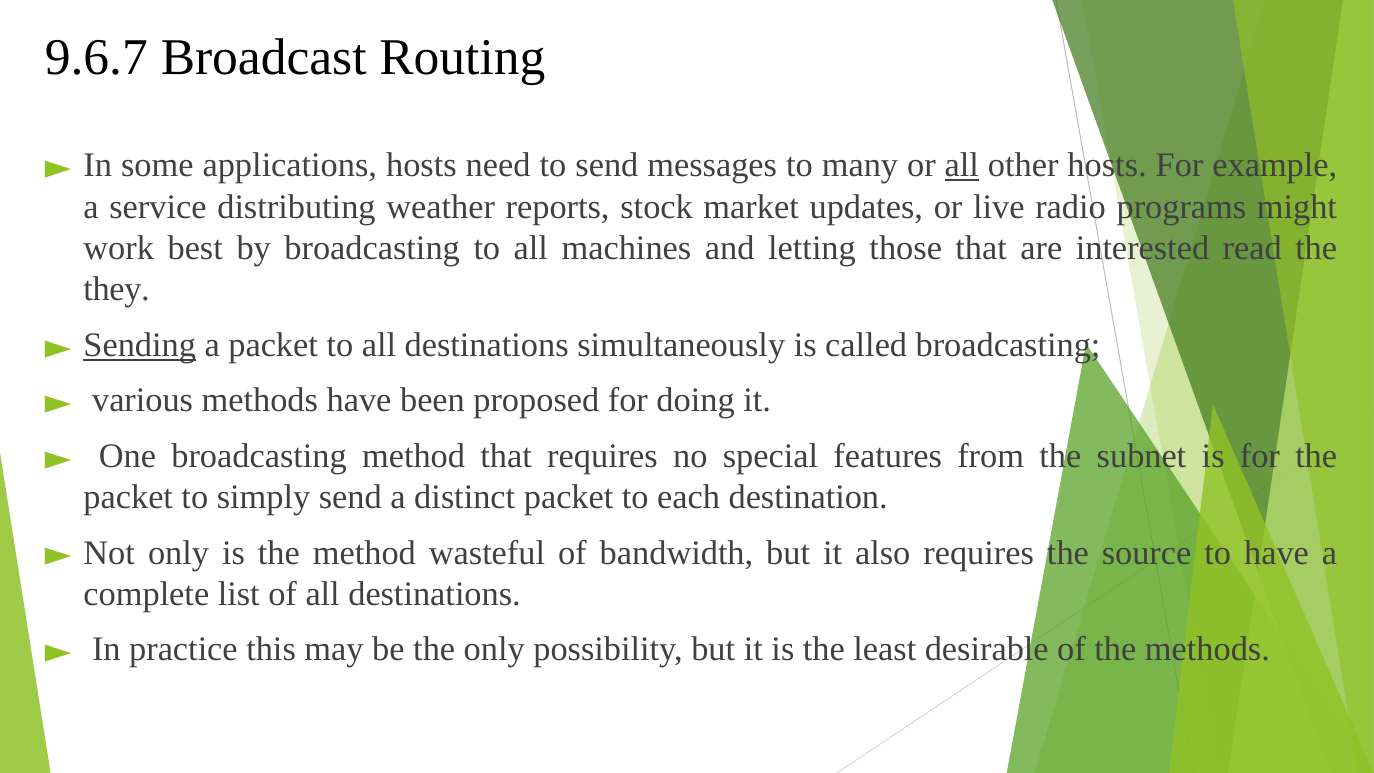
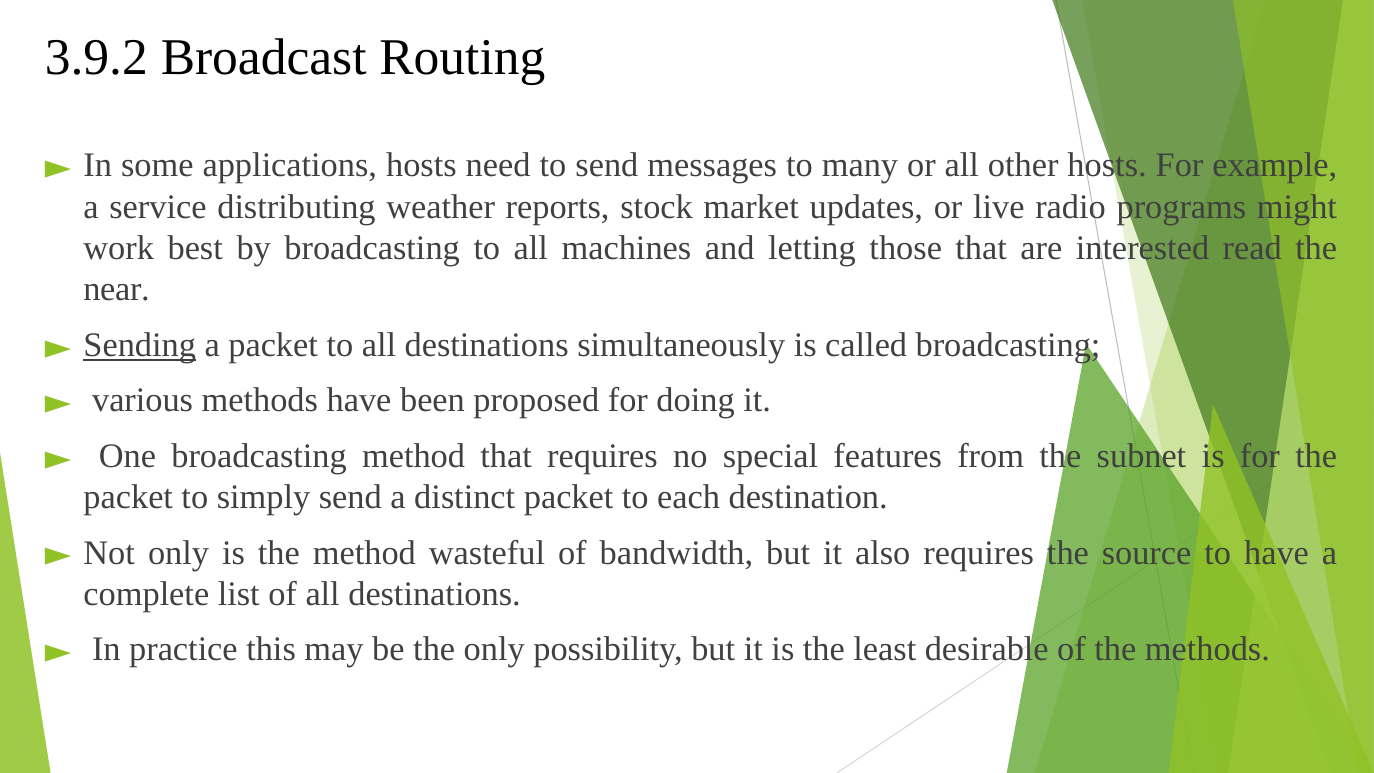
9.6.7: 9.6.7 -> 3.9.2 (96, 57)
all underline: present -> none (962, 166)
they: they -> near (117, 289)
